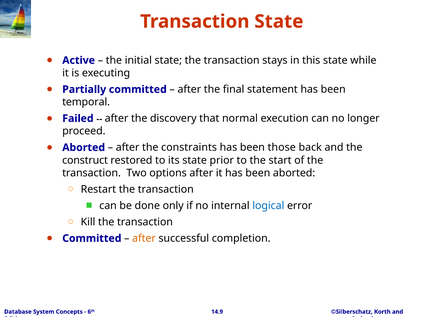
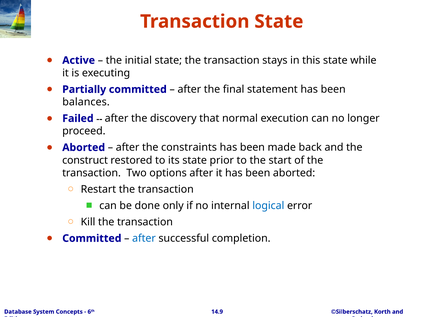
temporal: temporal -> balances (86, 102)
those: those -> made (282, 147)
after colour: orange -> blue (144, 238)
